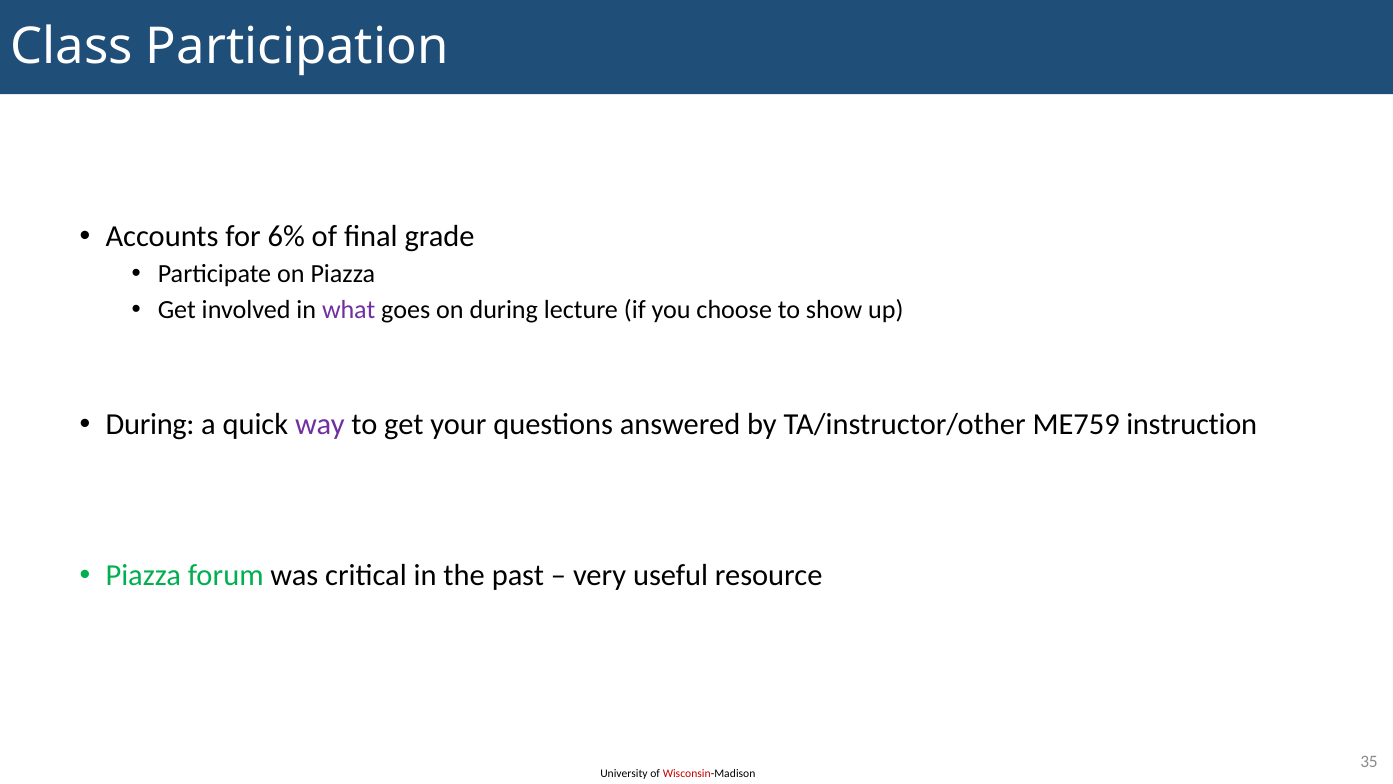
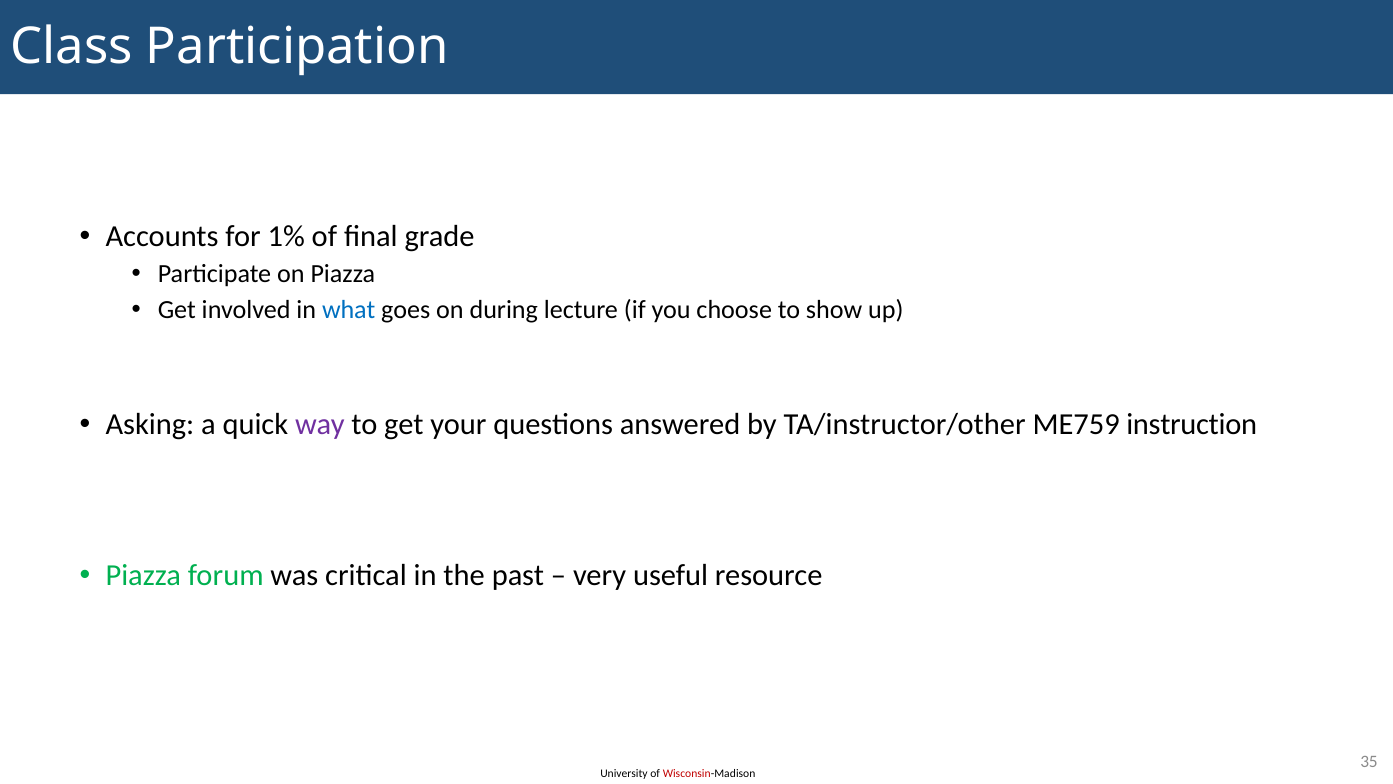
6%: 6% -> 1% (286, 236)
what colour: purple -> blue (349, 309)
During: During -> Asking (150, 424)
